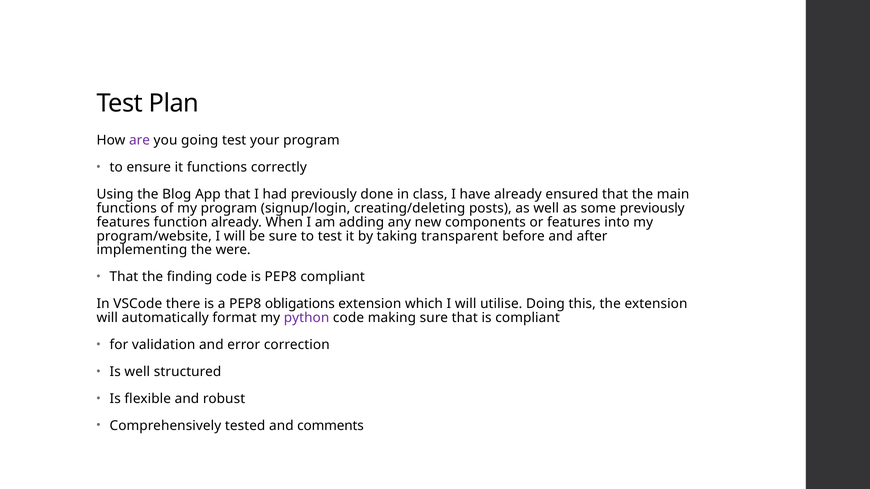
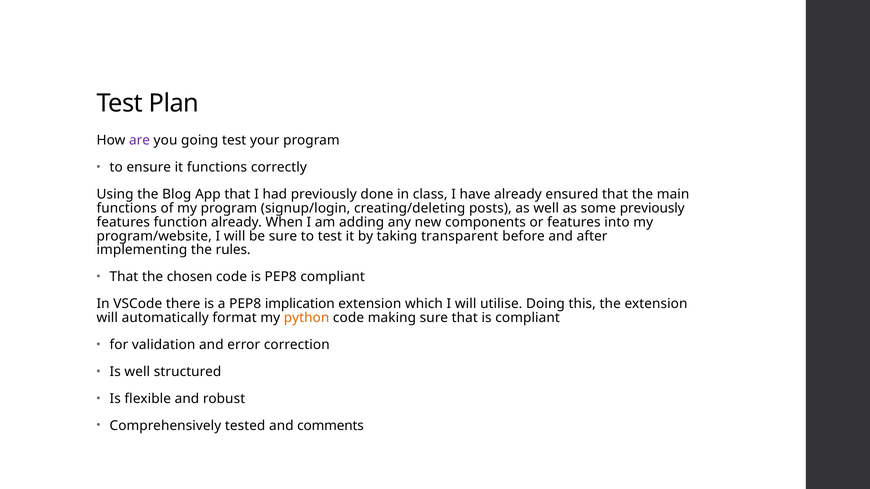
were: were -> rules (233, 250)
finding: finding -> chosen (190, 277)
obligations: obligations -> implication (300, 304)
python colour: purple -> orange (307, 318)
